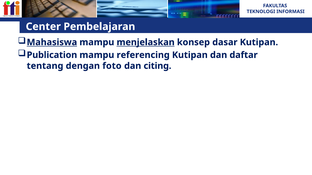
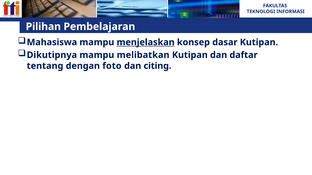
Center: Center -> Pilihan (43, 27)
Mahasiswa underline: present -> none (52, 42)
Publication: Publication -> Dikutipnya (52, 55)
referencing: referencing -> melibatkan (143, 55)
